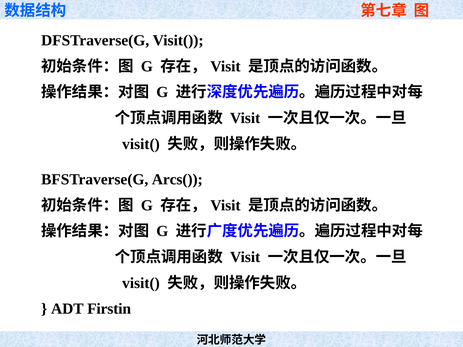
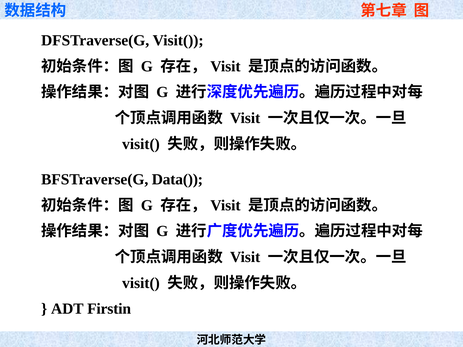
Arcs(: Arcs( -> Data( (177, 180)
